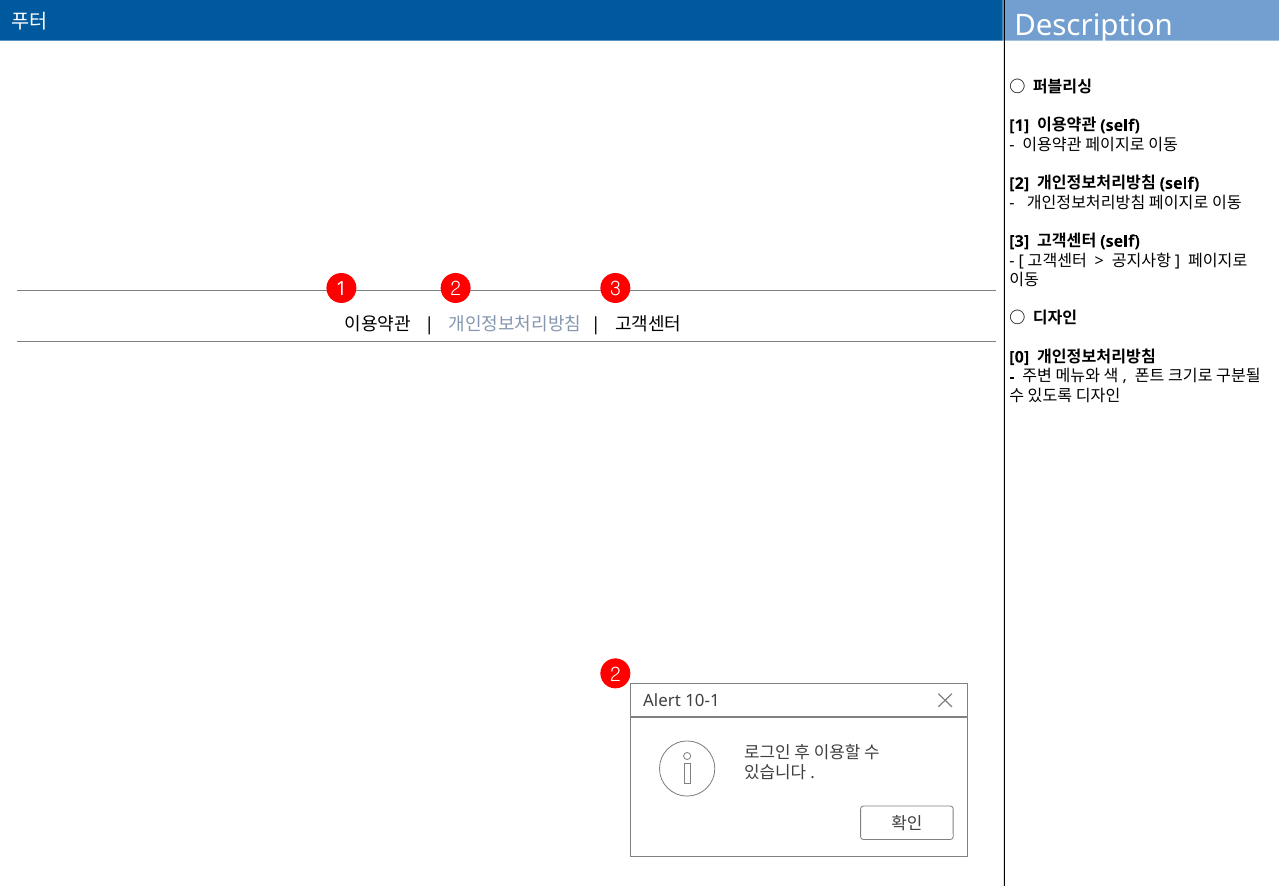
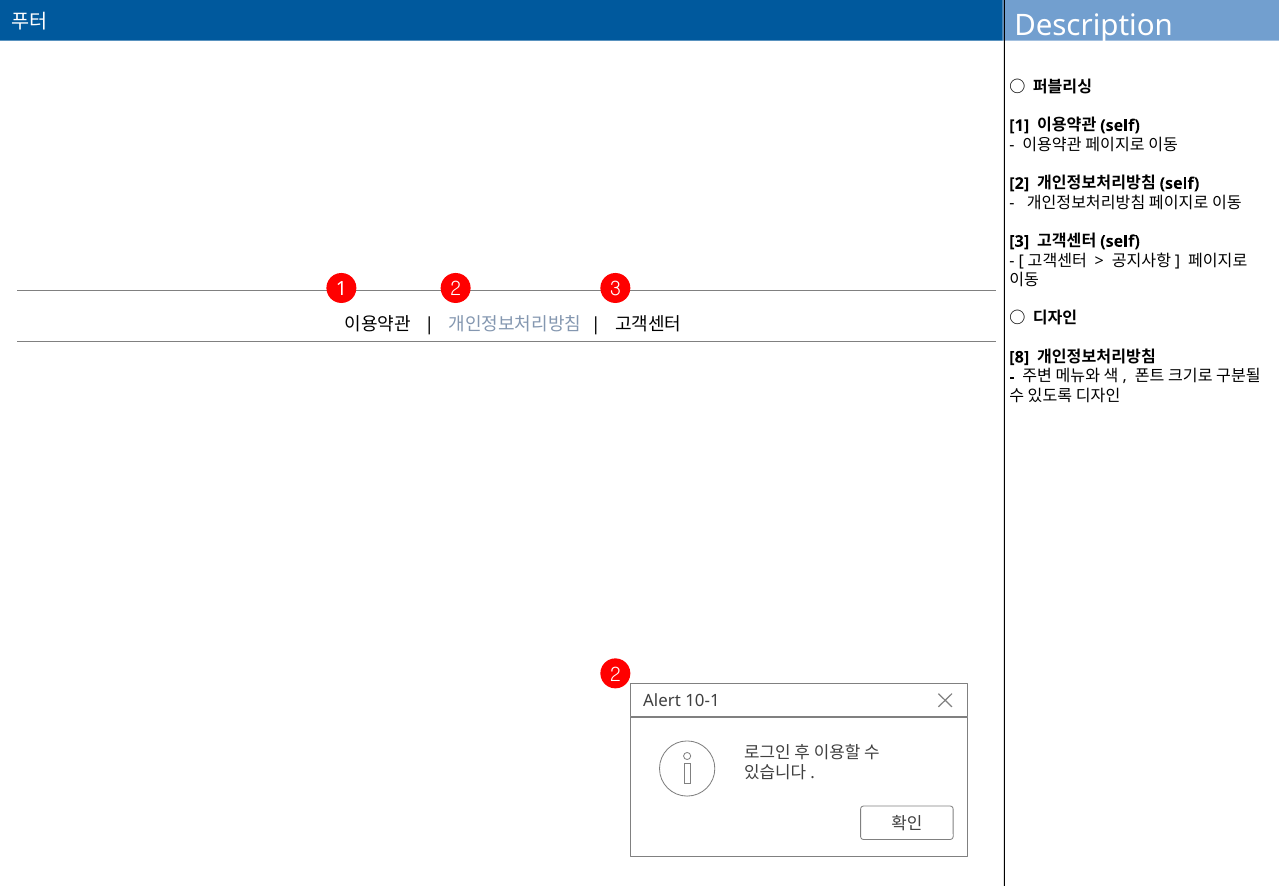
0: 0 -> 8 (1019, 357)
